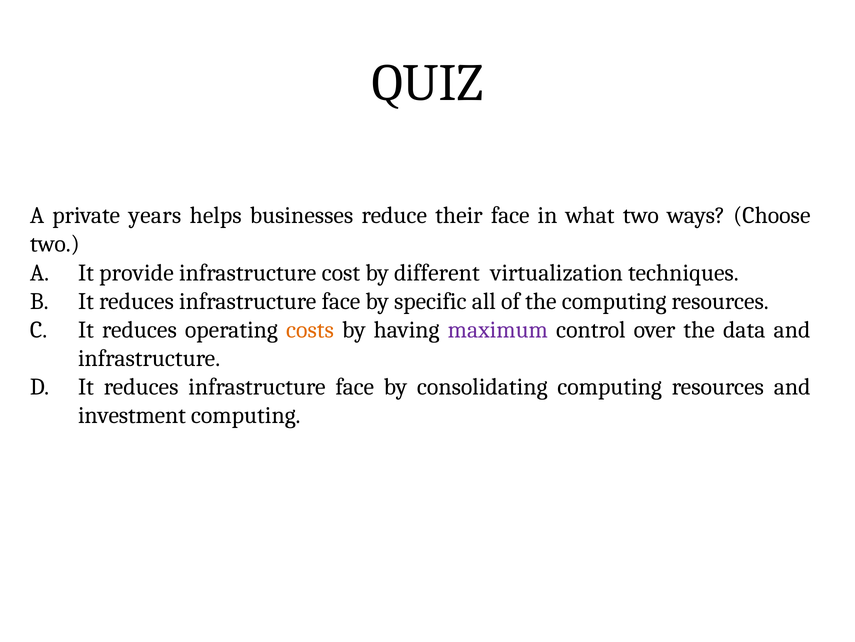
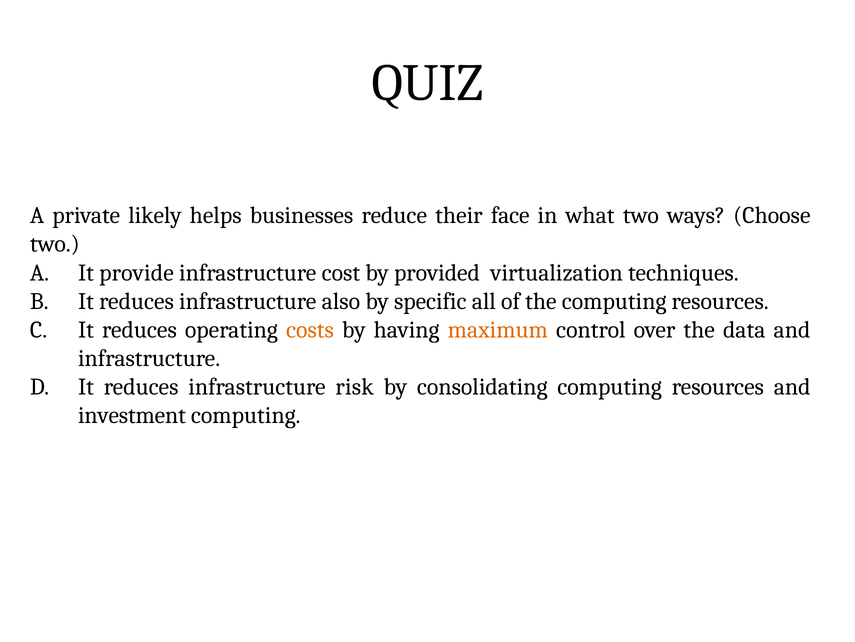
years: years -> likely (155, 215)
different: different -> provided (437, 272)
face: face -> also (341, 301)
maximum colour: purple -> orange (498, 329)
face: face -> risk (355, 386)
